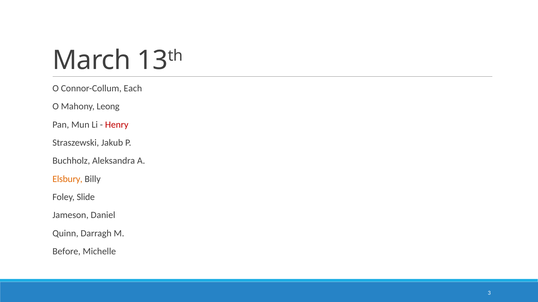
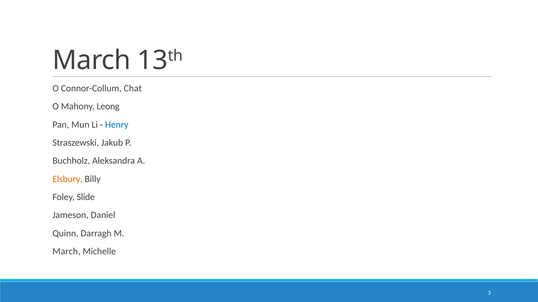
Each: Each -> Chat (133, 89)
Henry colour: red -> blue (117, 125)
Before: Before -> March (66, 252)
